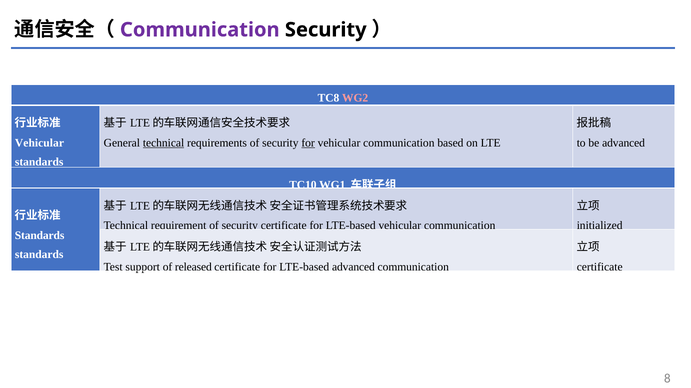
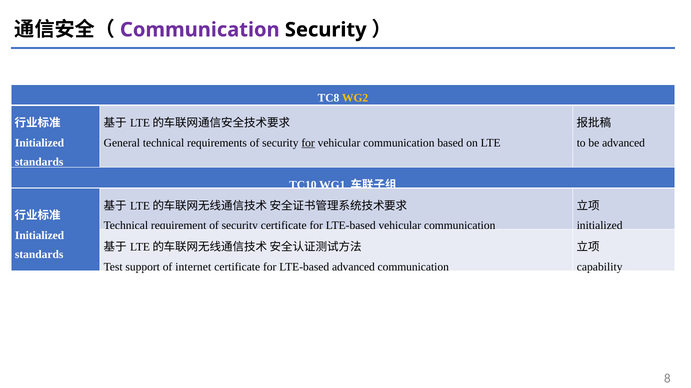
WG2 colour: pink -> yellow (355, 98)
Vehicular: Vehicular -> Initialized (40, 143)
technical underline: present -> none (164, 143)
Standards: Standards -> Initialized (40, 236)
released: released -> internet (193, 267)
certificate: certificate -> capability (600, 267)
